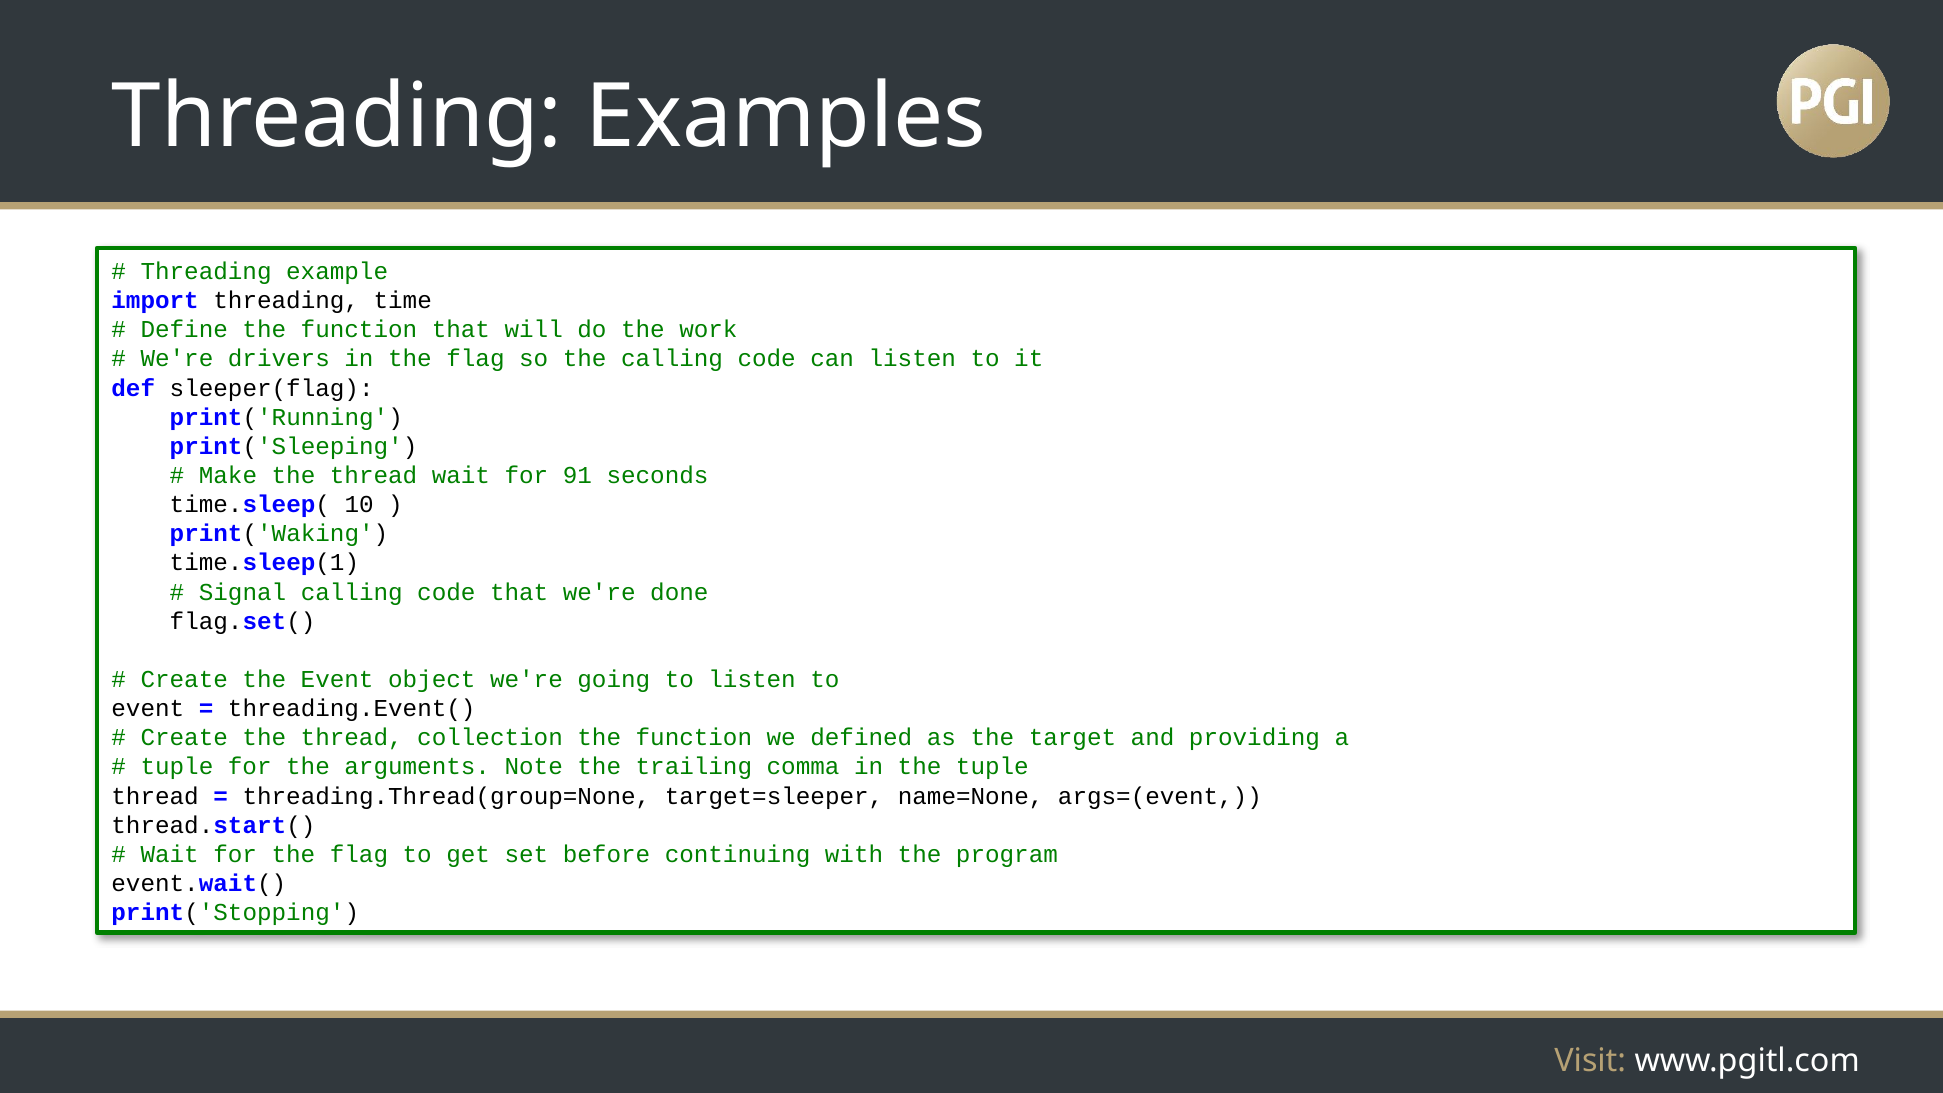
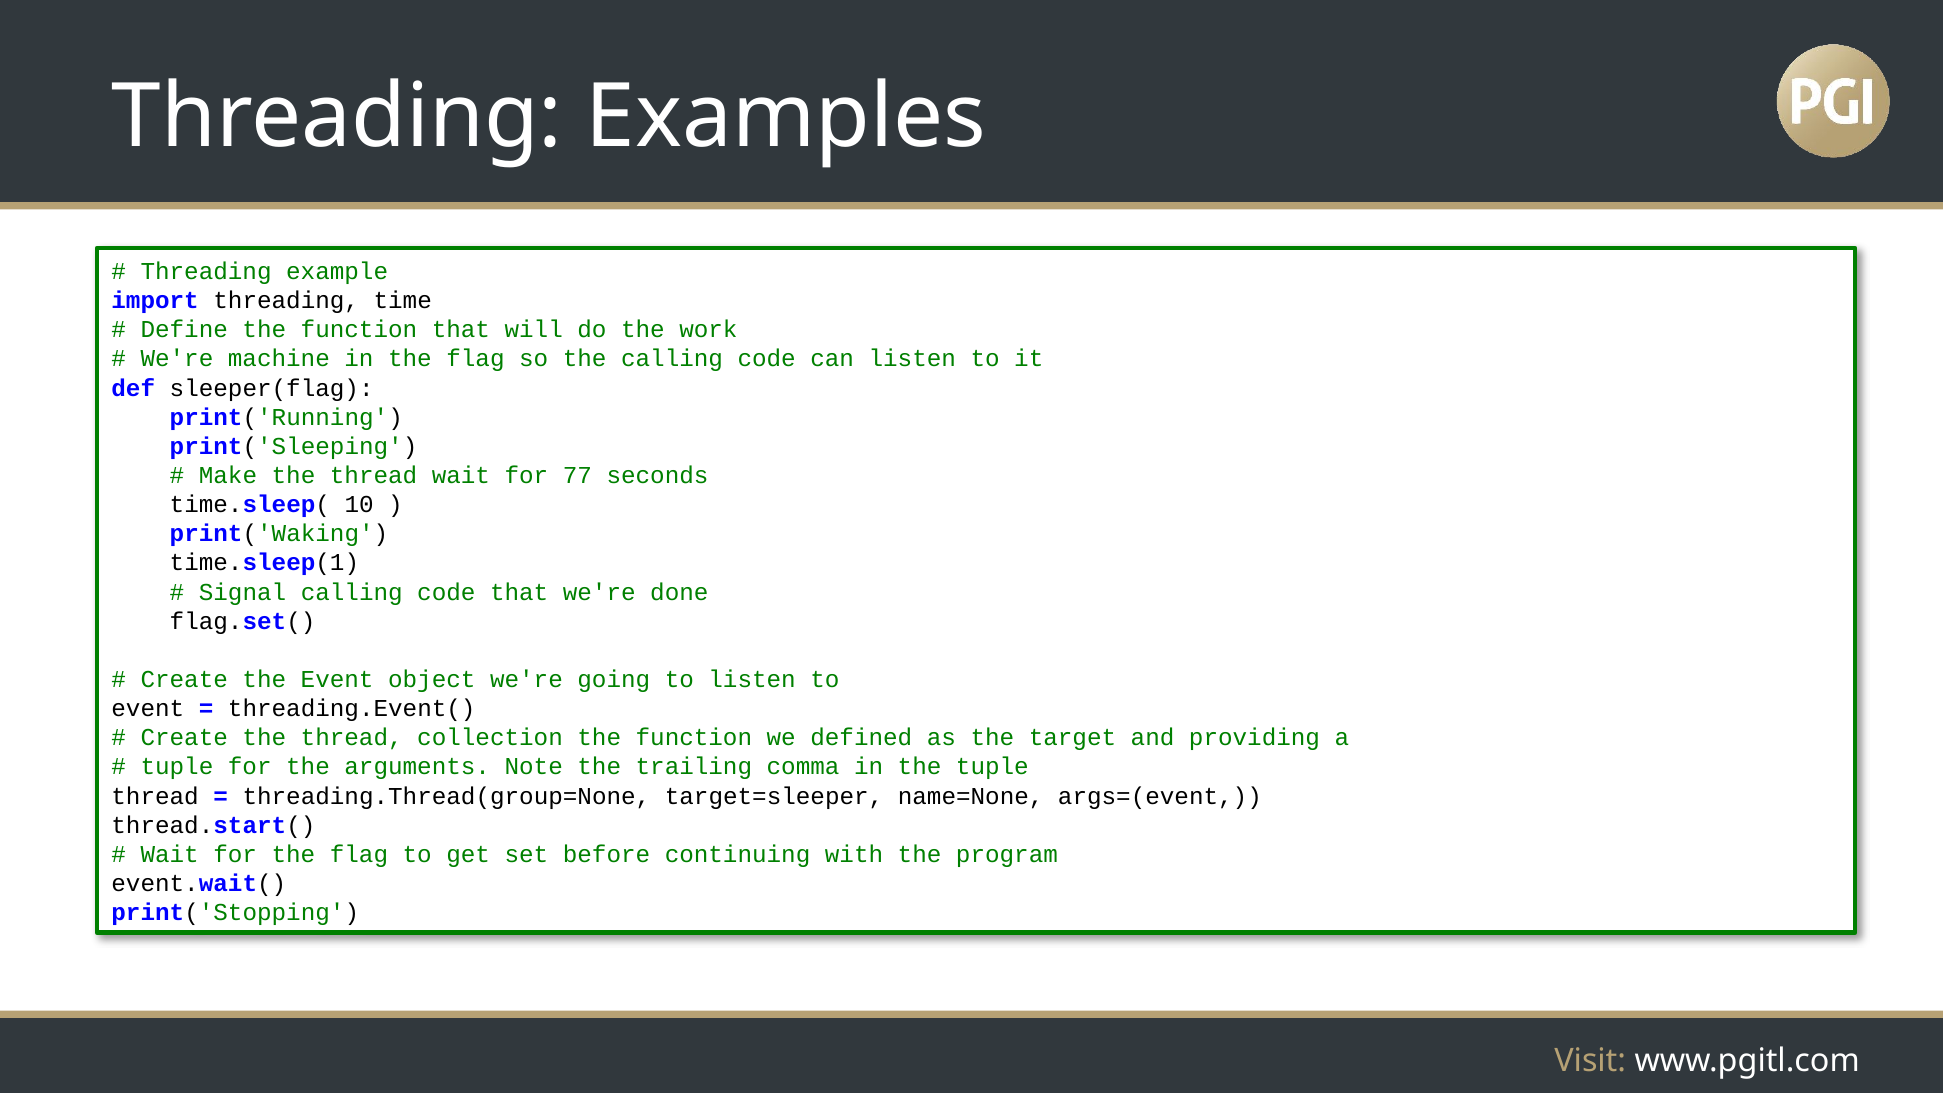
drivers: drivers -> machine (279, 359)
91: 91 -> 77 (577, 475)
